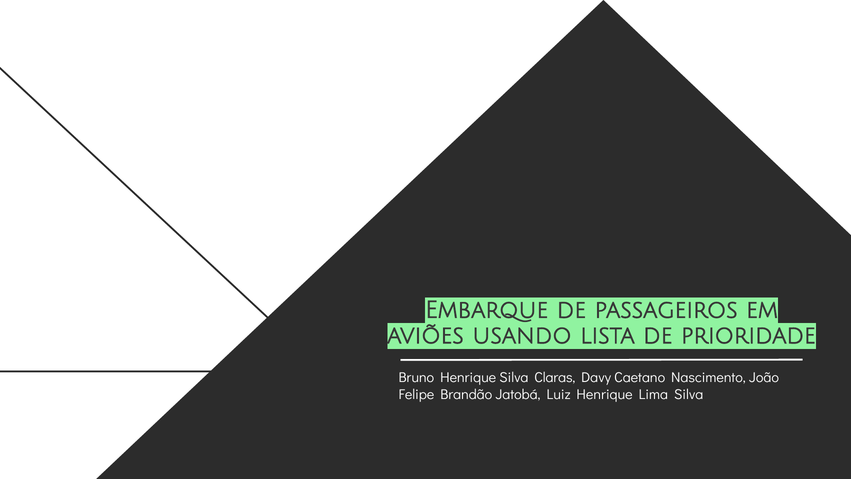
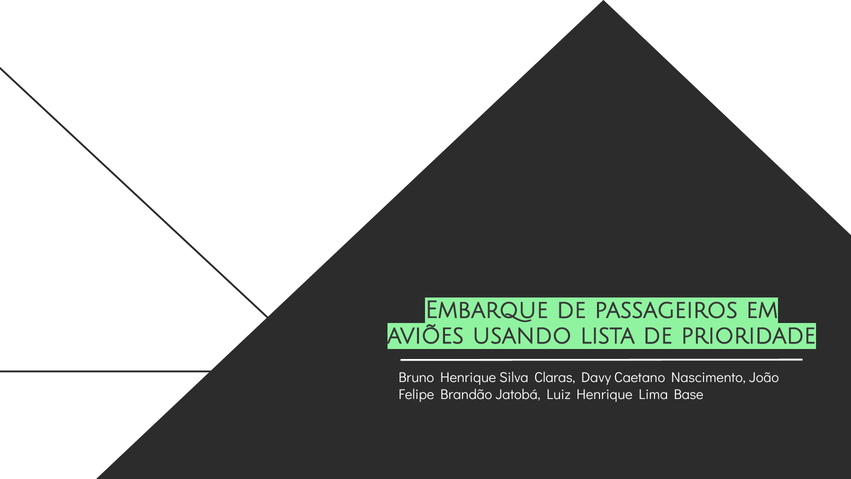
Lima Silva: Silva -> Base (689, 394)
